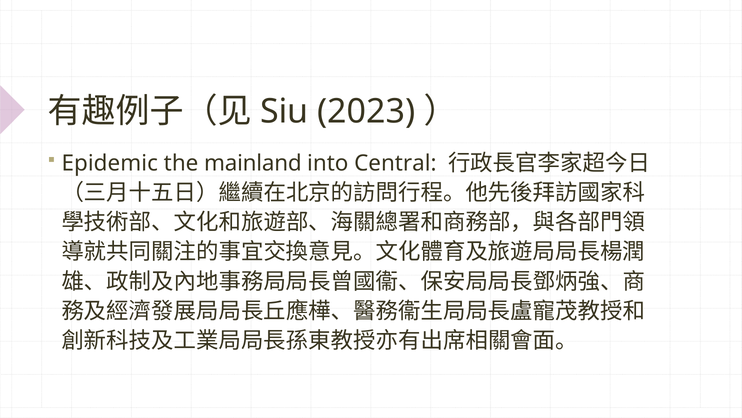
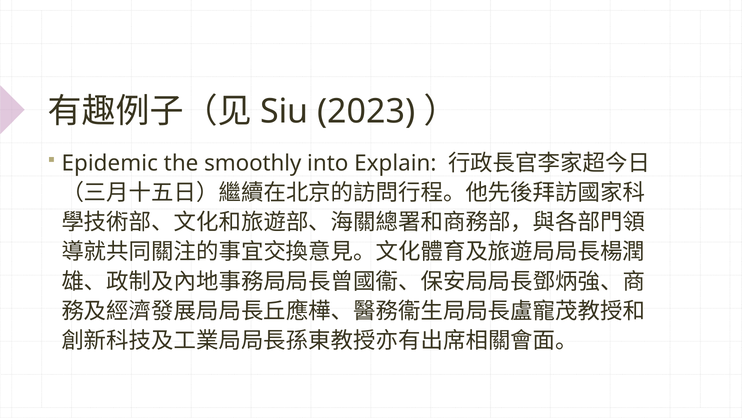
mainland: mainland -> smoothly (253, 163)
Central: Central -> Explain (395, 163)
